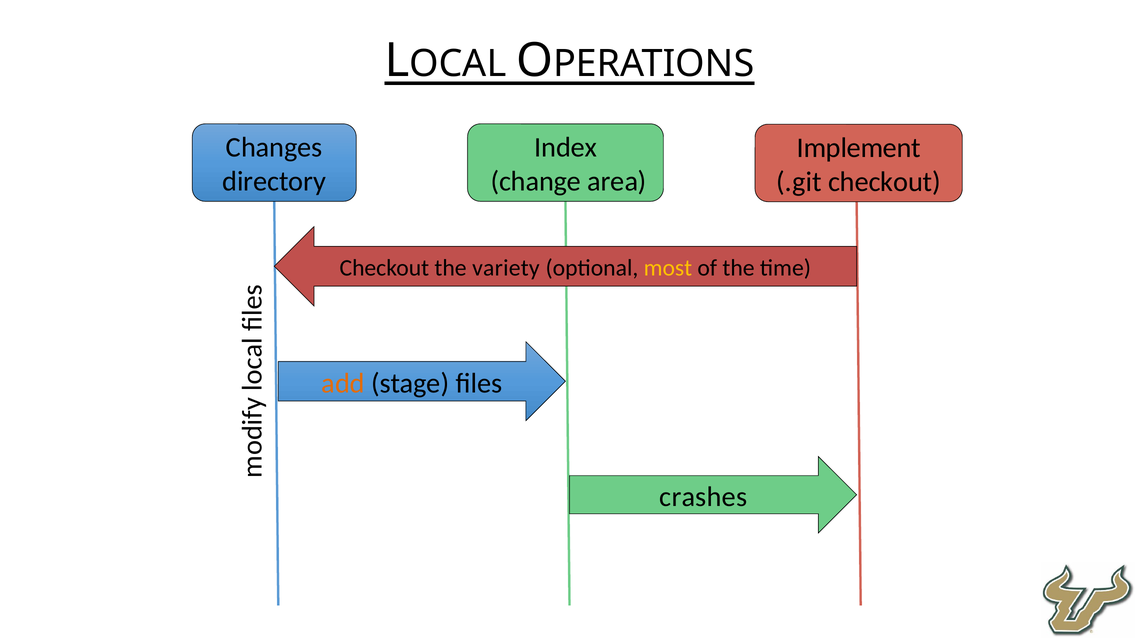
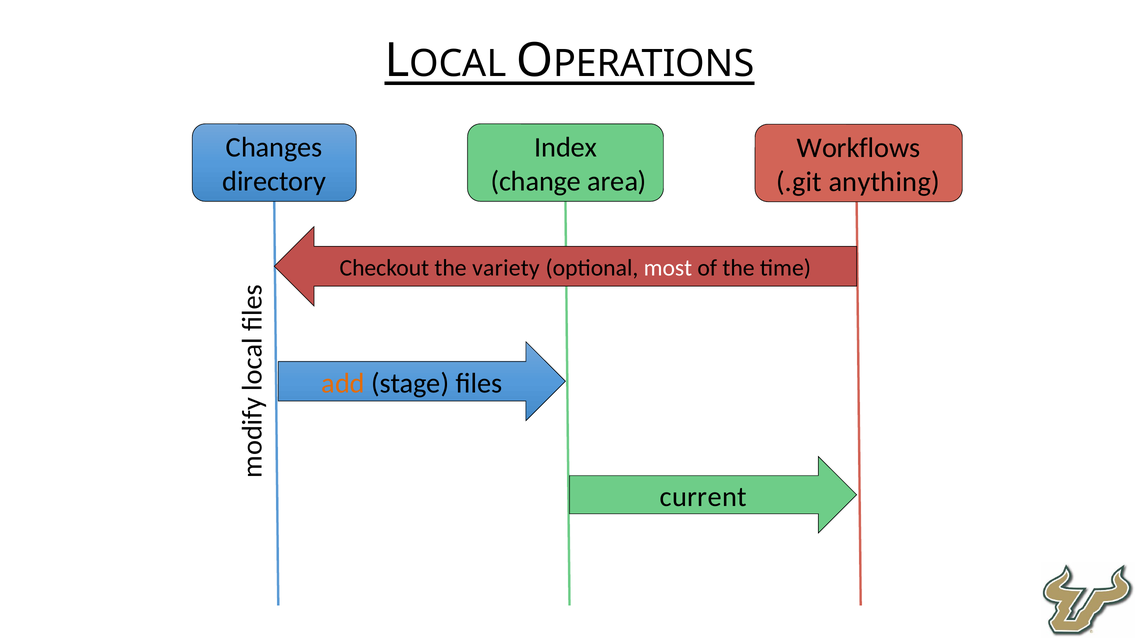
Implement: Implement -> Workflows (859, 148)
.git checkout: checkout -> anything (884, 182)
most colour: yellow -> white (668, 268)
crashes: crashes -> current (703, 497)
